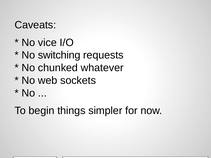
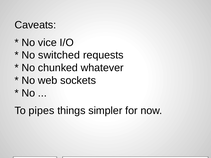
switching: switching -> switched (59, 55)
begin: begin -> pipes (41, 111)
